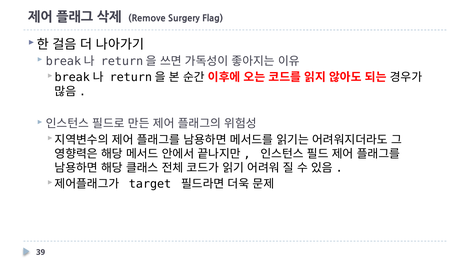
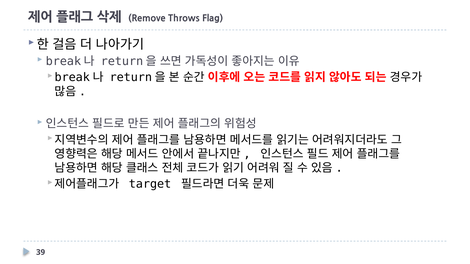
Surgery: Surgery -> Throws (184, 18)
